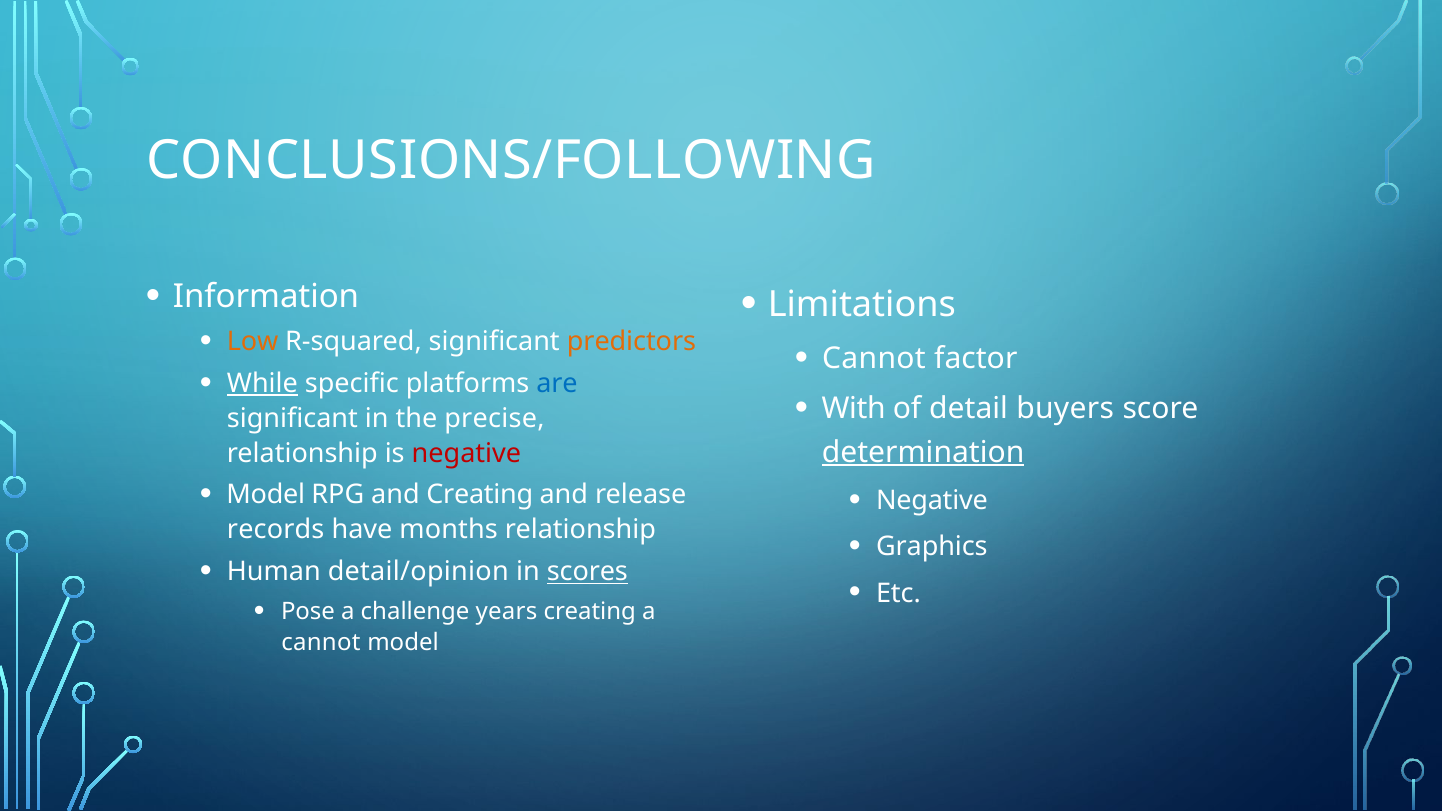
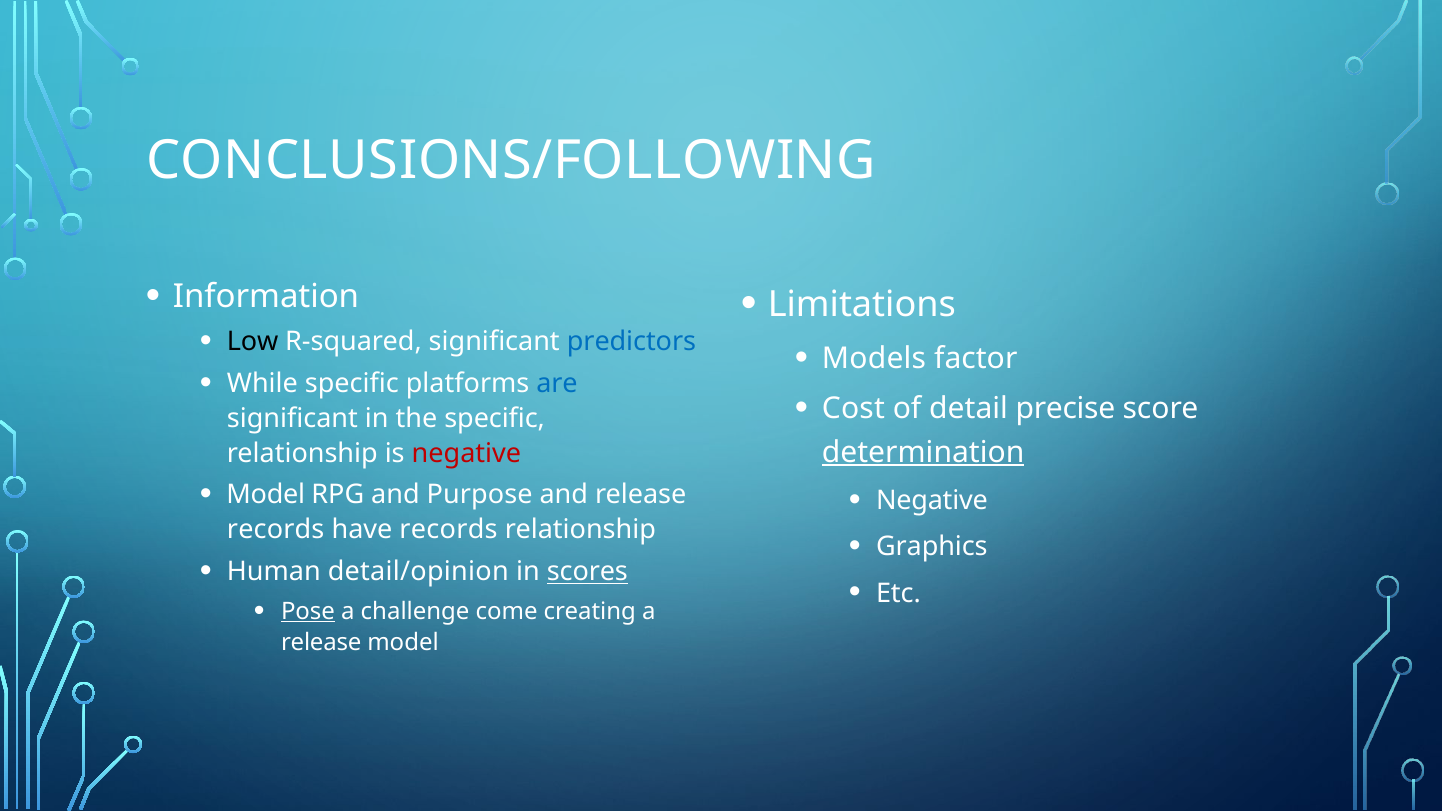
Low colour: orange -> black (253, 342)
predictors colour: orange -> blue (631, 342)
Cannot: Cannot -> Models (874, 358)
While underline: present -> none (262, 383)
With: With -> Cost (853, 409)
buyers: buyers -> precise (1065, 409)
the precise: precise -> specific (495, 418)
and Creating: Creating -> Purpose (480, 495)
have months: months -> records (449, 530)
Pose underline: none -> present (308, 611)
years: years -> come (507, 611)
cannot: cannot -> release (321, 642)
